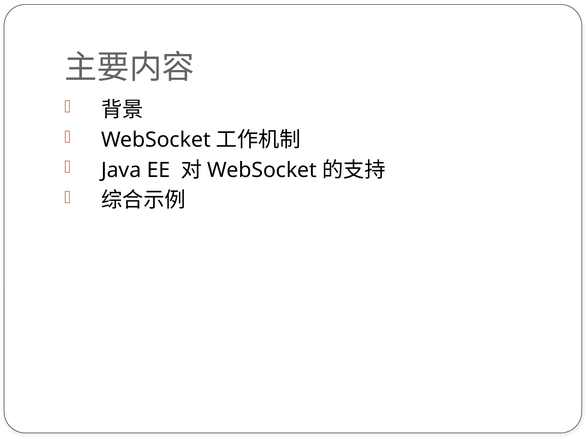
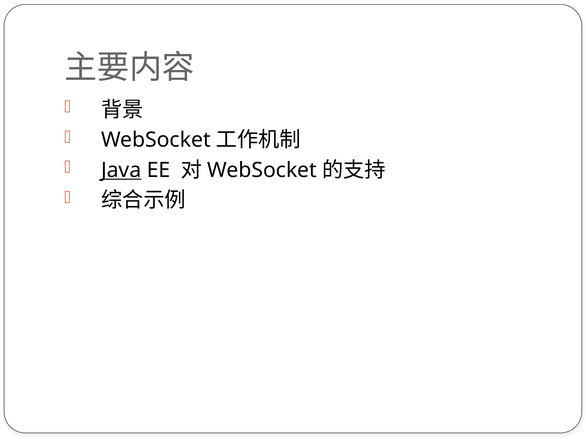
Java underline: none -> present (121, 170)
